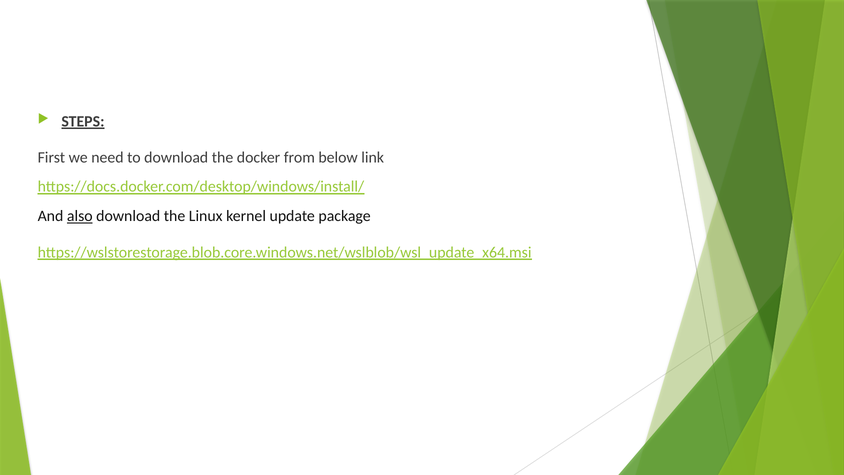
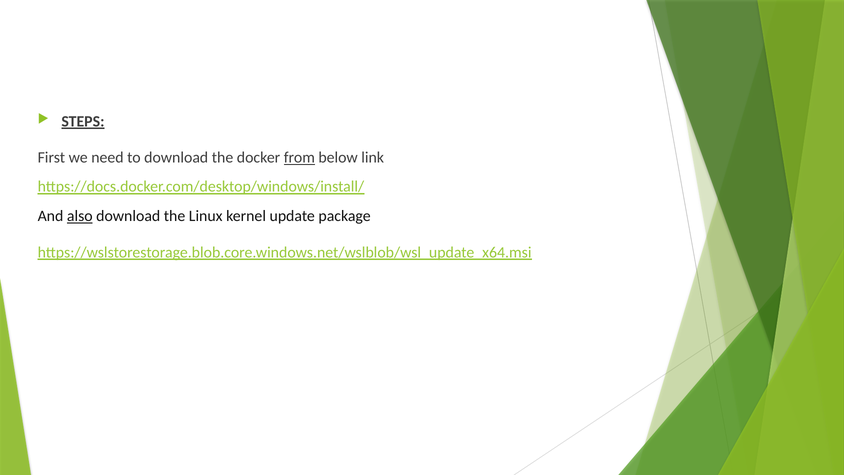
from underline: none -> present (299, 158)
